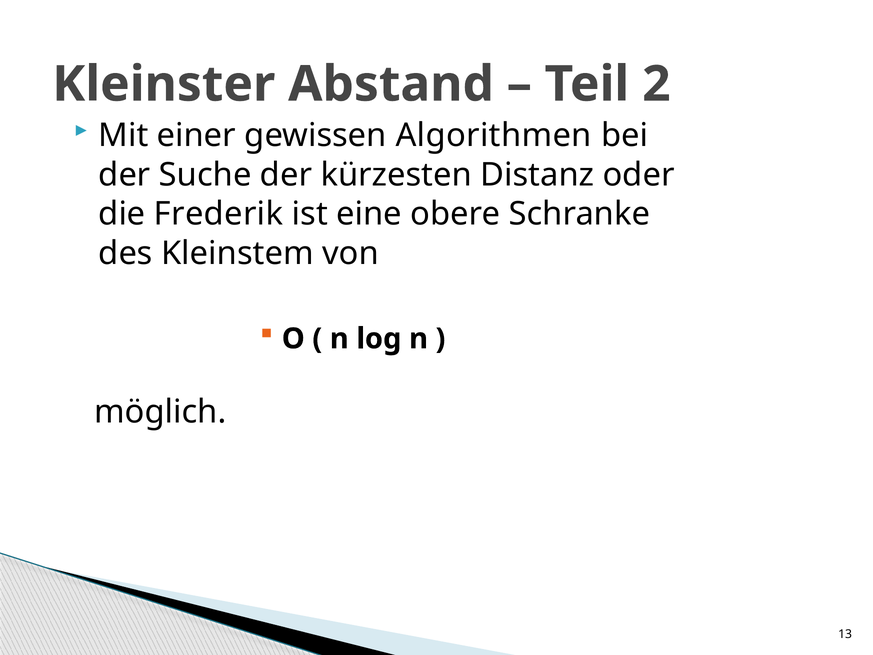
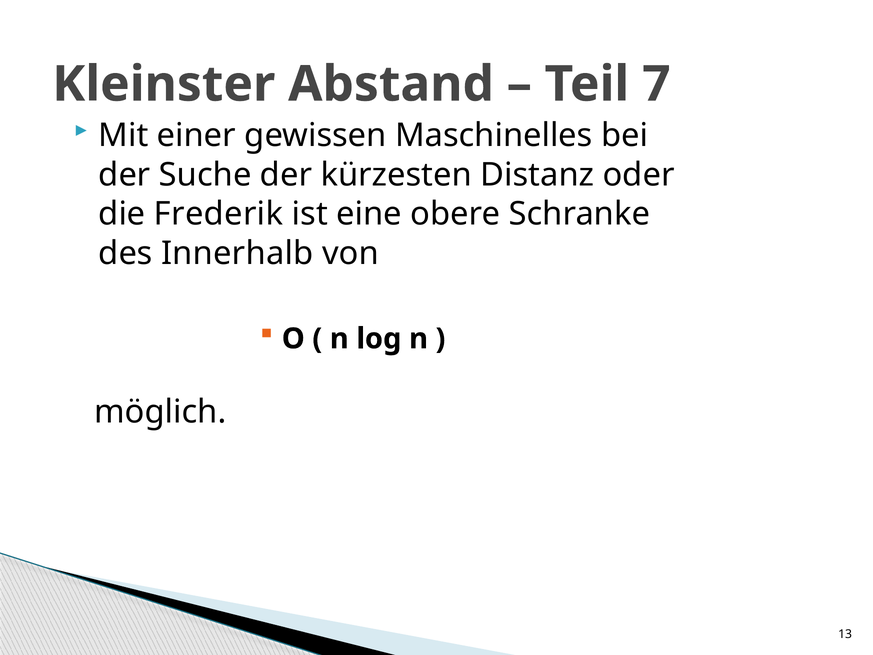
2: 2 -> 7 (656, 84)
Algorithmen: Algorithmen -> Maschinelles (494, 135)
Kleinstem: Kleinstem -> Innerhalb (237, 253)
